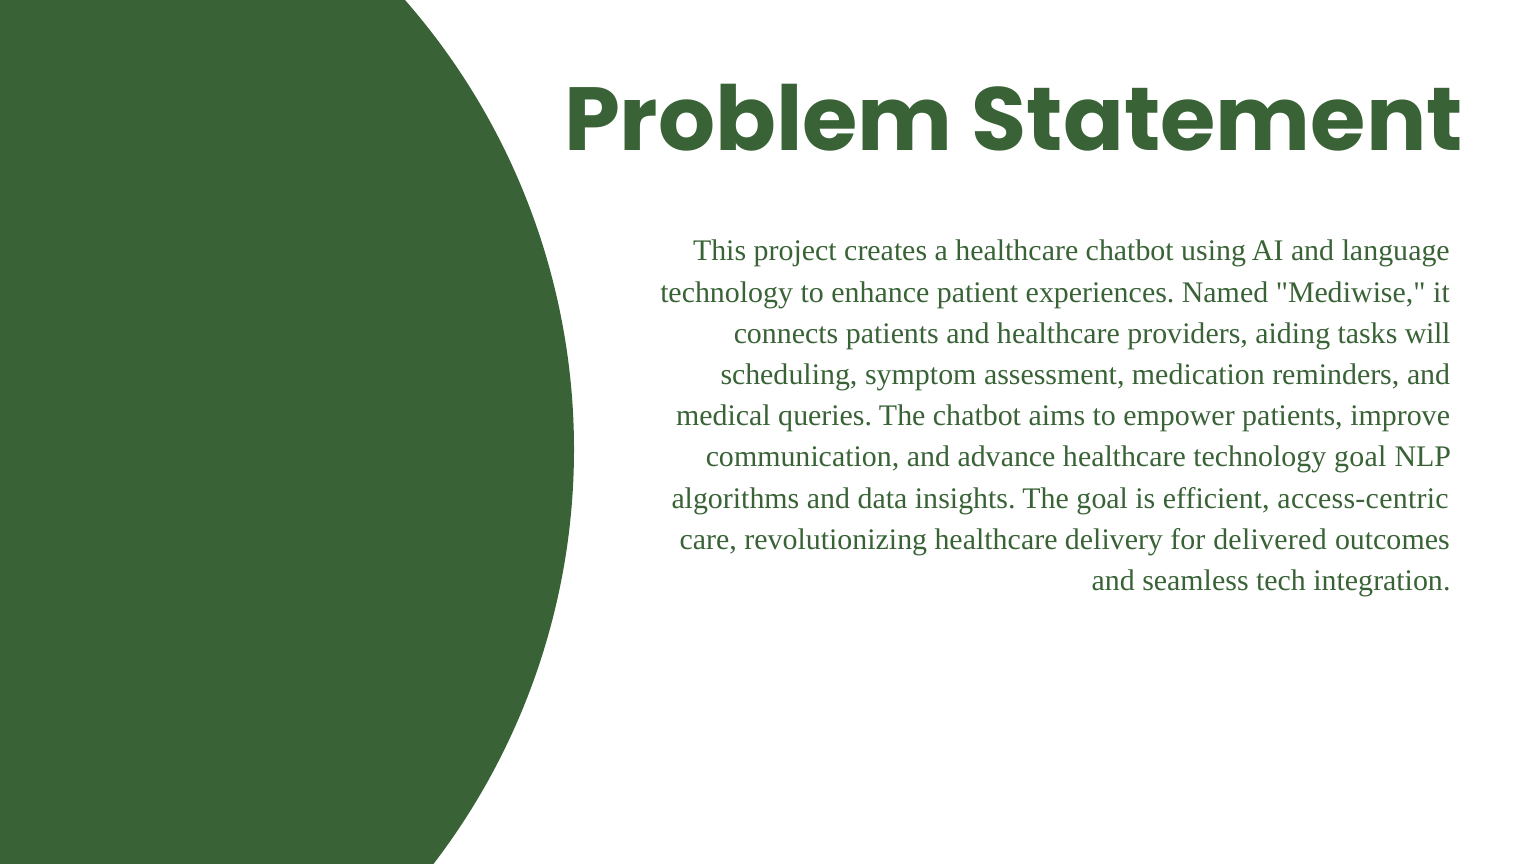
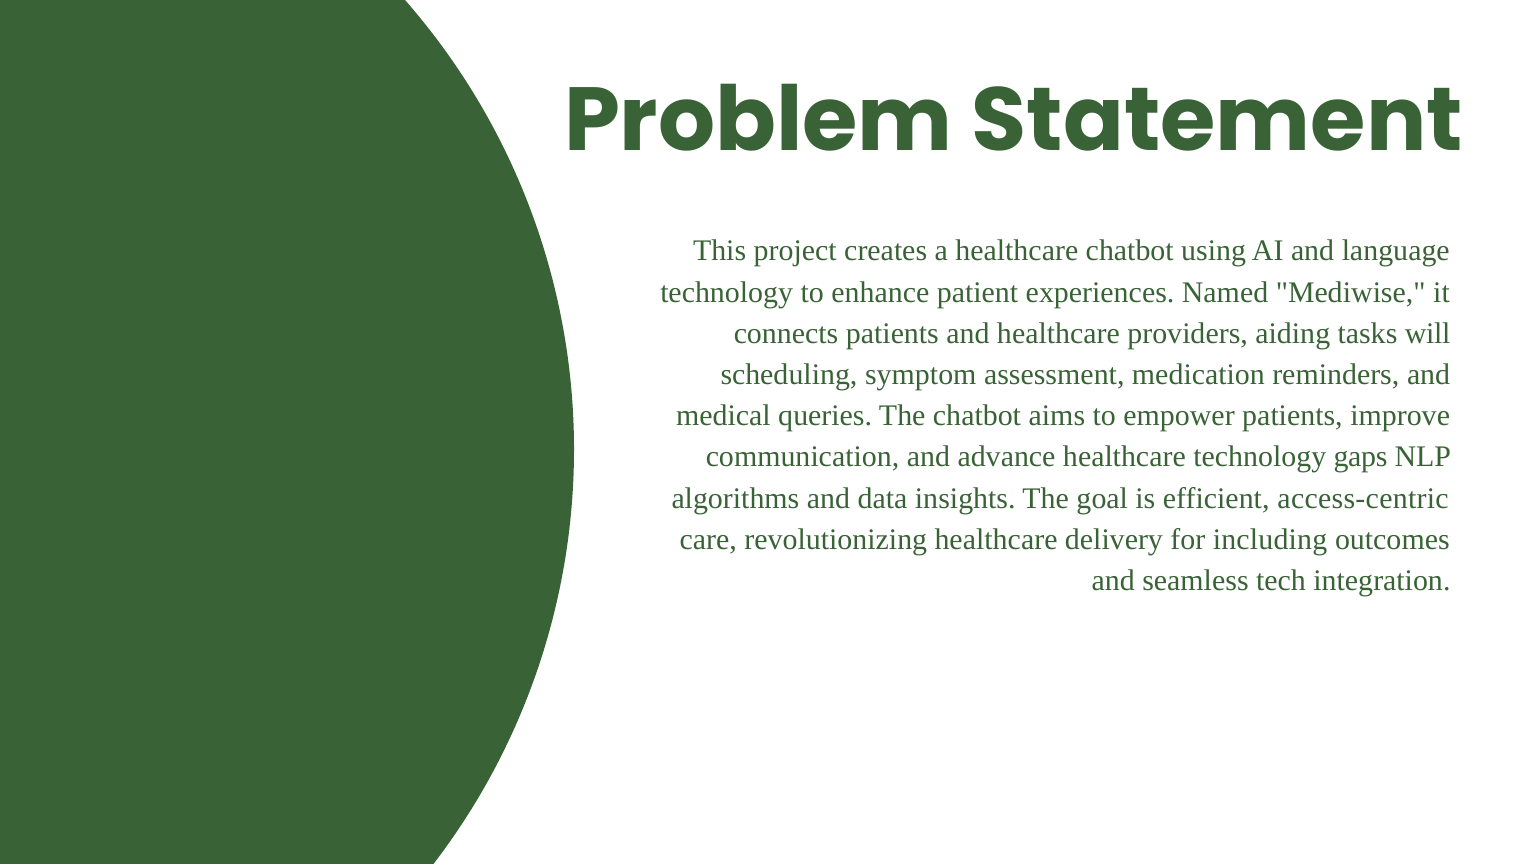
technology goal: goal -> gaps (1360, 457)
delivered: delivered -> including (1270, 540)
